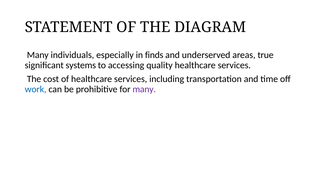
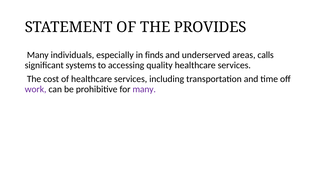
DIAGRAM: DIAGRAM -> PROVIDES (210, 27)
true: true -> calls (266, 55)
work colour: blue -> purple (36, 89)
